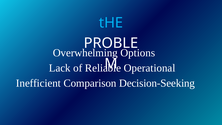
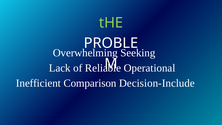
tHE colour: light blue -> light green (111, 23)
Options: Options -> Seeking (138, 53)
Decision-Seeking: Decision-Seeking -> Decision-Include (157, 83)
